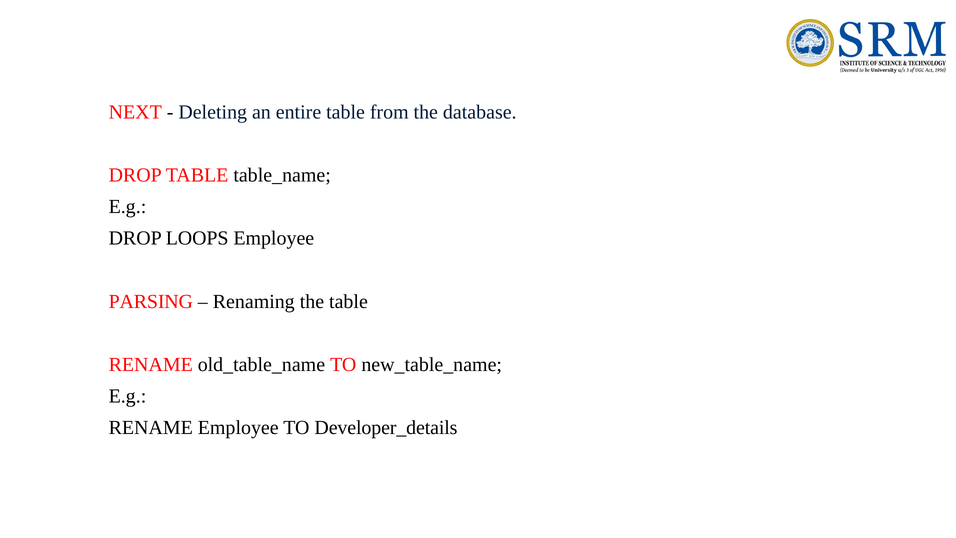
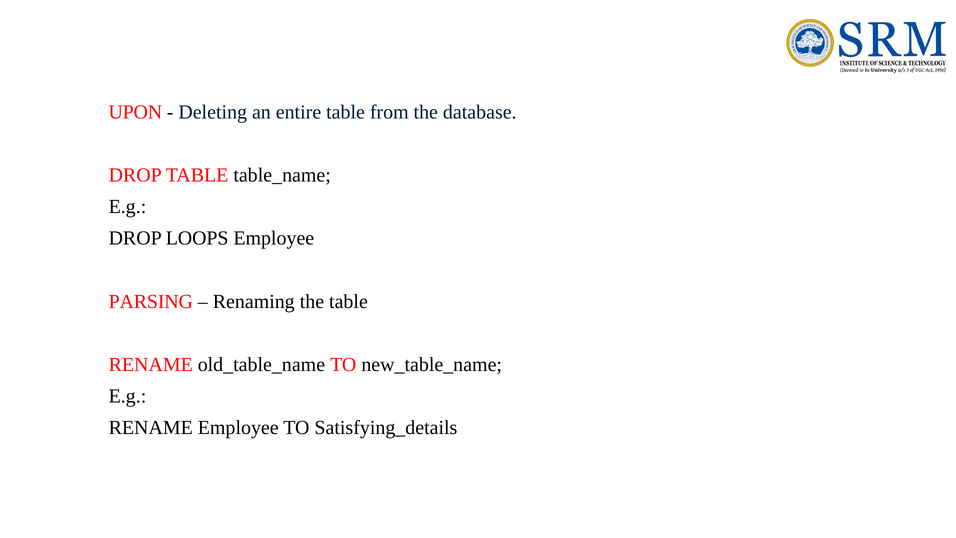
NEXT: NEXT -> UPON (135, 112)
Developer_details: Developer_details -> Satisfying_details (386, 427)
